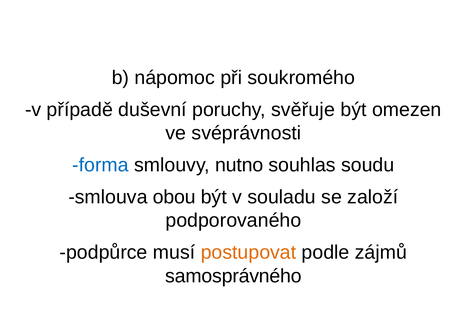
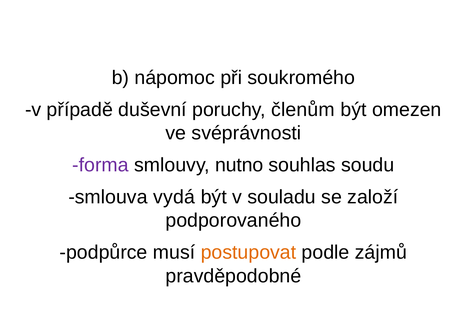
svěřuje: svěřuje -> členům (303, 110)
forma colour: blue -> purple (101, 165)
obou: obou -> vydá (174, 197)
samosprávného: samosprávného -> pravděpodobné (233, 276)
